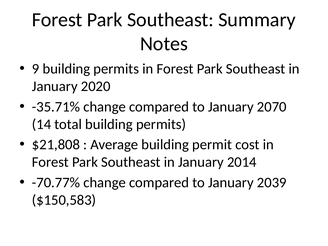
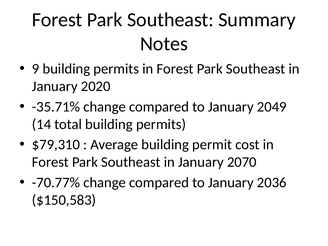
2070: 2070 -> 2049 (272, 107)
$21,808: $21,808 -> $79,310 (56, 145)
2014: 2014 -> 2070 (242, 162)
2039: 2039 -> 2036 (272, 183)
